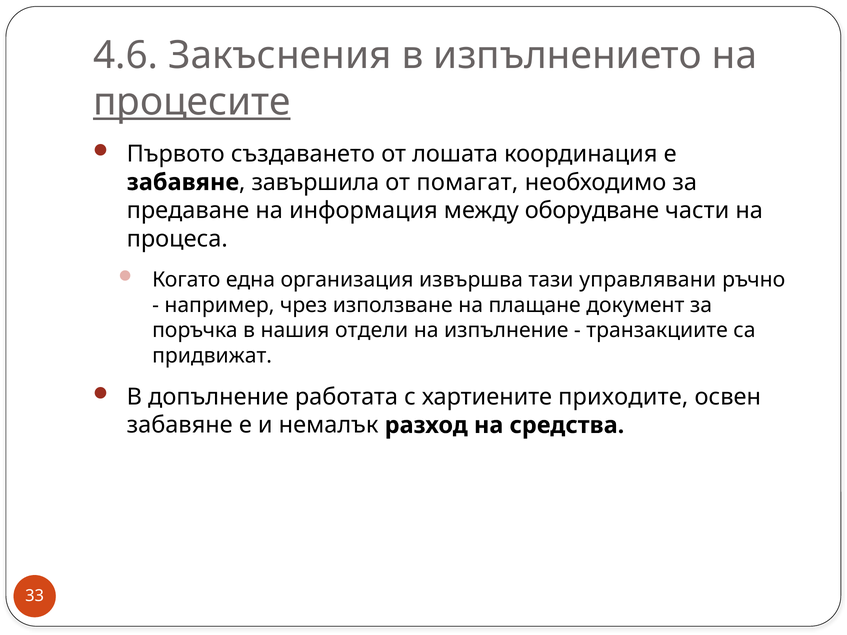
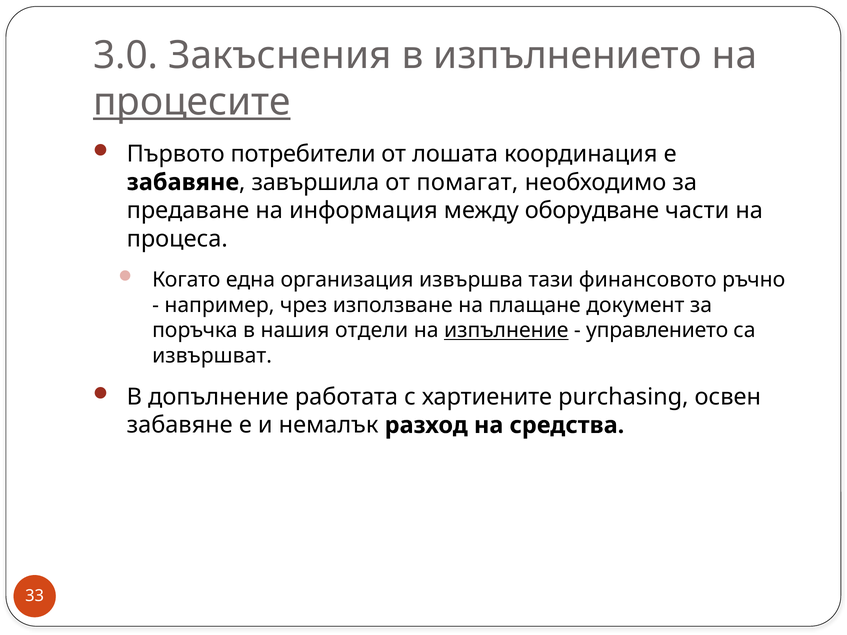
4.6: 4.6 -> 3.0 (126, 56)
създаването: създаването -> потребители (303, 154)
управлявани: управлявани -> финансовото (648, 280)
изпълнение underline: none -> present (506, 331)
транзакциите: транзакциите -> управлението (657, 331)
придвижат: придвижат -> извършват (212, 356)
приходите: приходите -> purchasing (623, 397)
